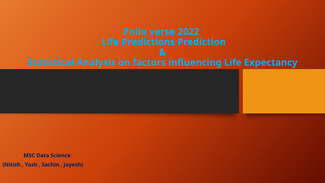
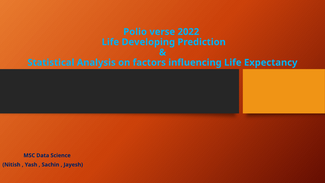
Predictions: Predictions -> Developing (148, 42)
